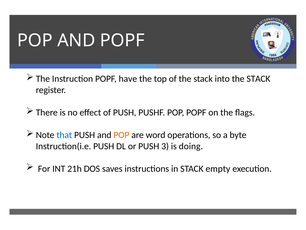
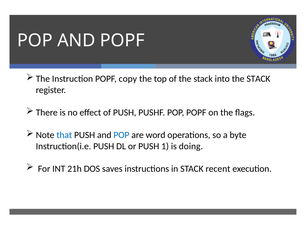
have: have -> copy (128, 79)
POP colour: orange -> blue (121, 135)
3: 3 -> 1 (165, 146)
empty: empty -> recent (218, 168)
